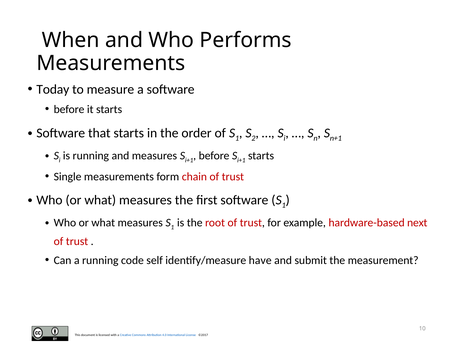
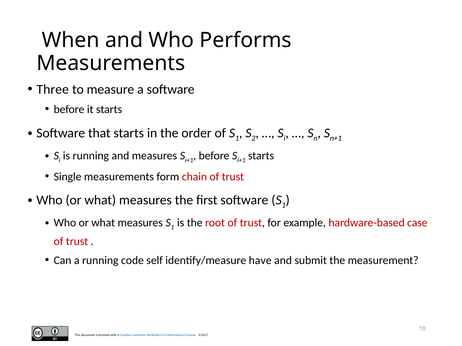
Today: Today -> Three (53, 90)
next: next -> case (417, 223)
